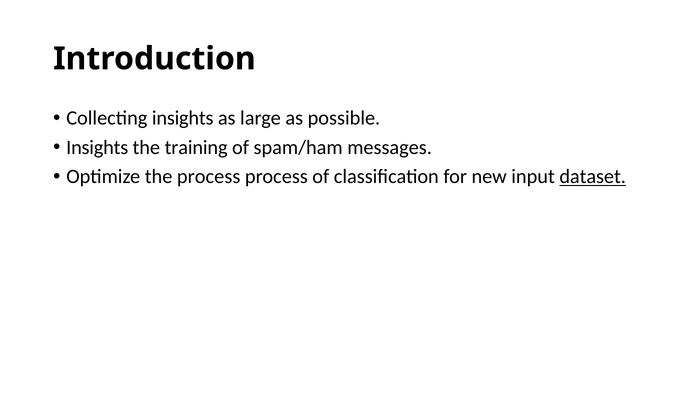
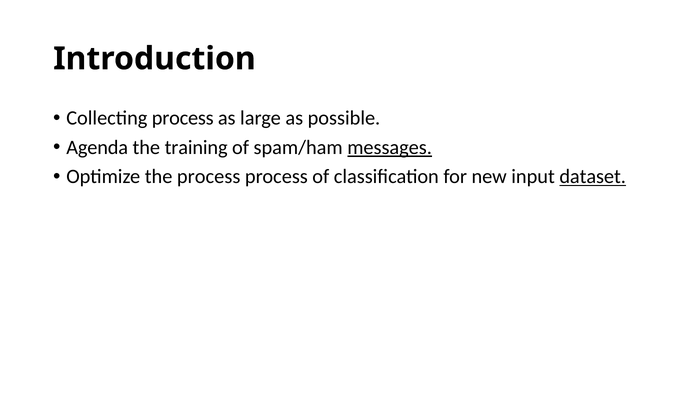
Collecting insights: insights -> process (183, 118)
Insights: Insights -> Agenda (97, 147)
messages underline: none -> present (390, 147)
